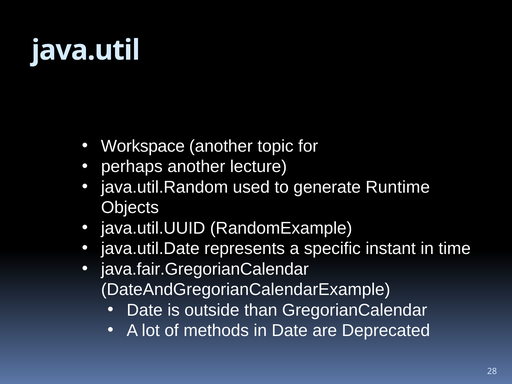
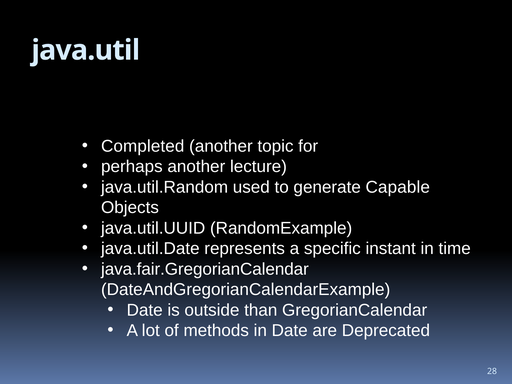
Workspace: Workspace -> Completed (143, 146)
Runtime: Runtime -> Capable (398, 187)
